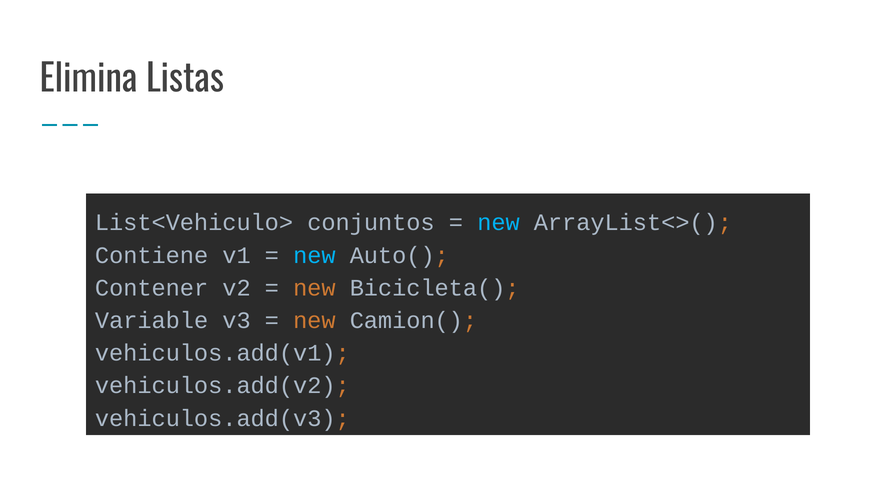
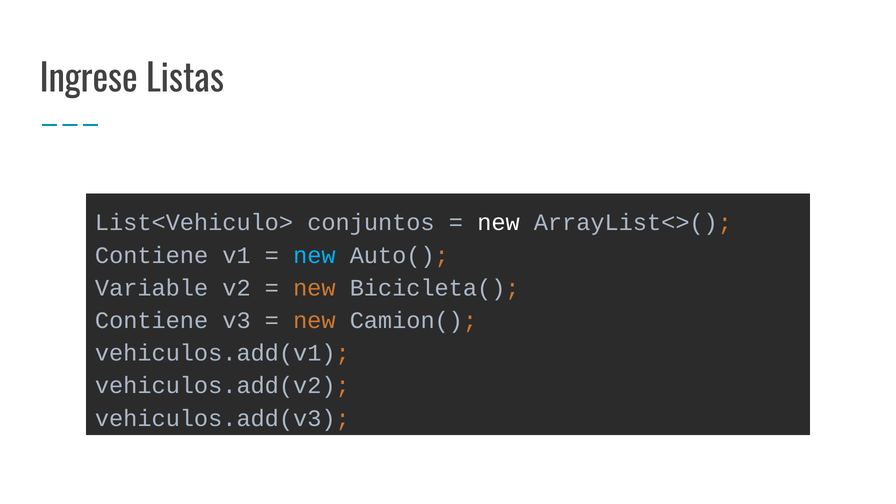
Elimina: Elimina -> Ingrese (89, 80)
new colour: light blue -> white (499, 223)
Contener: Contener -> Variable (152, 288)
Variable: Variable -> Contiene (152, 320)
